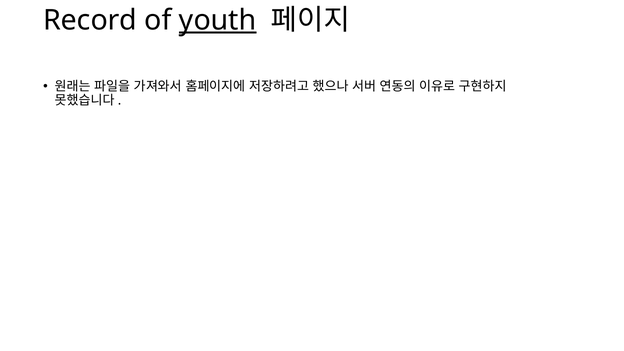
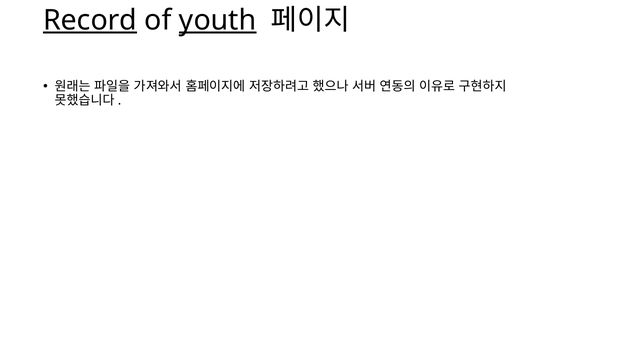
Record underline: none -> present (90, 20)
